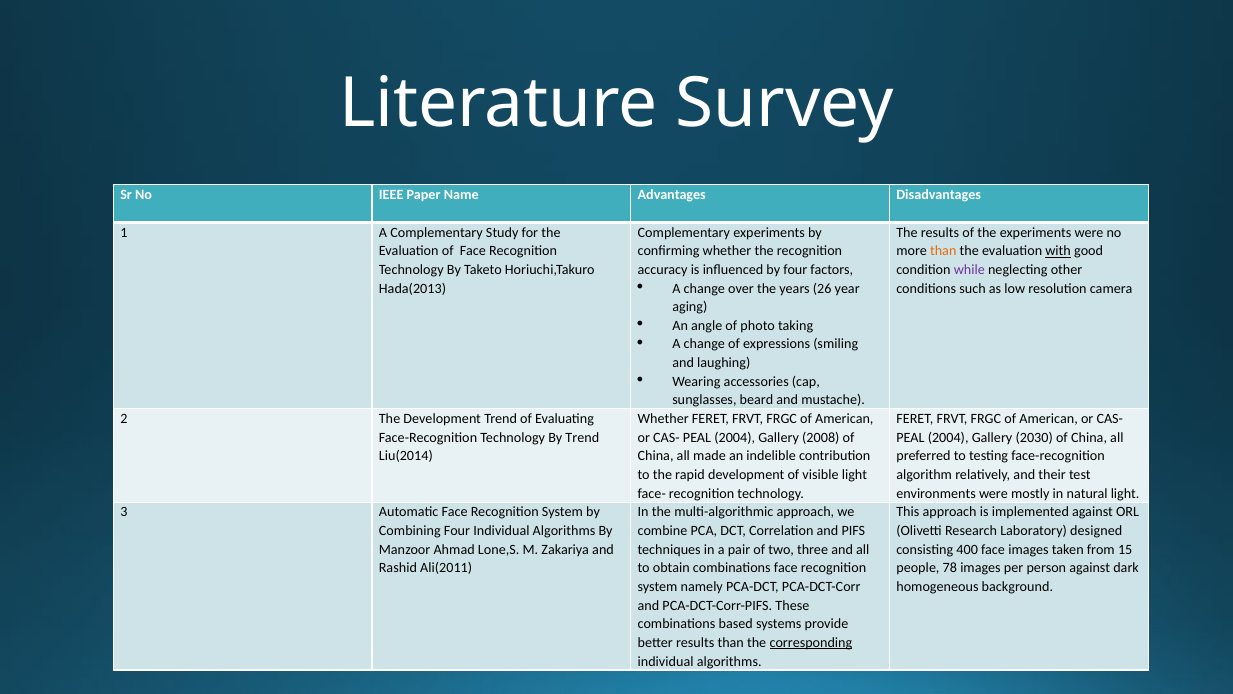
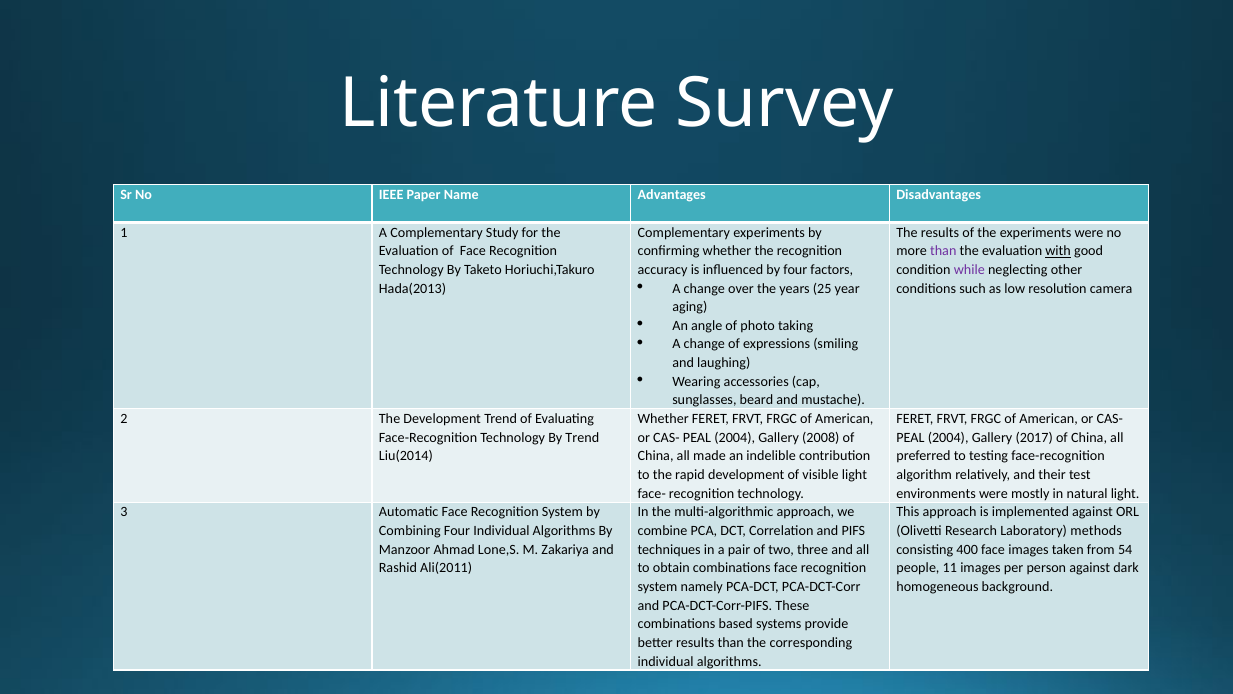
than colour: orange -> purple (943, 251)
26: 26 -> 25 (822, 288)
2030: 2030 -> 2017 (1034, 437)
designed: designed -> methods (1096, 531)
15: 15 -> 54 (1125, 549)
78: 78 -> 11 (950, 568)
corresponding underline: present -> none (811, 642)
